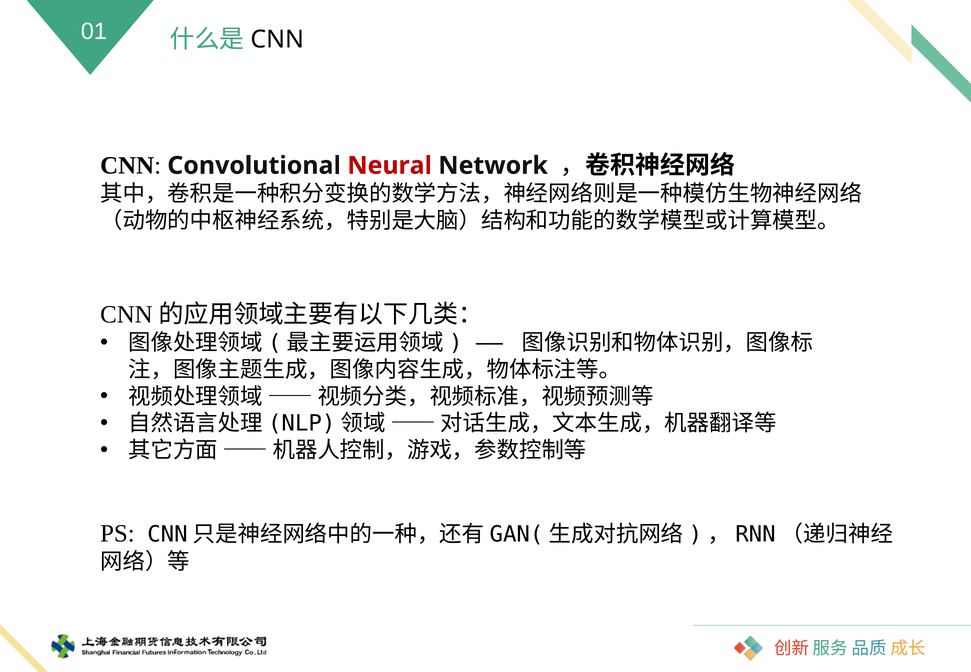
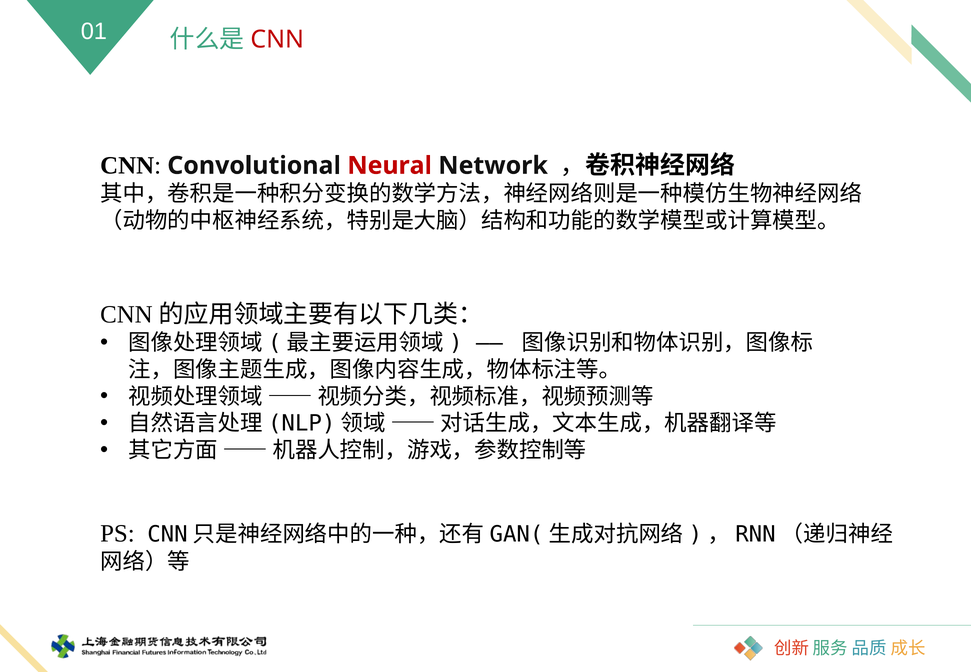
CNN colour: black -> red (277, 40)
